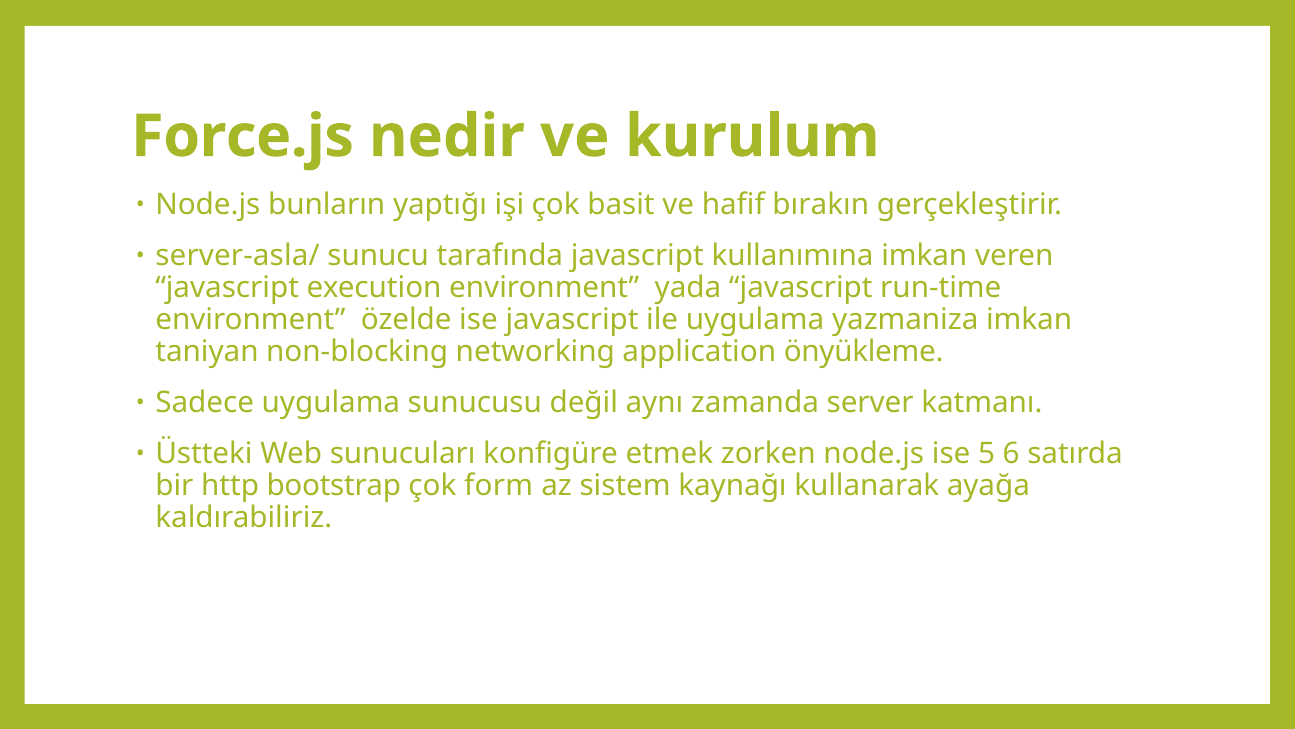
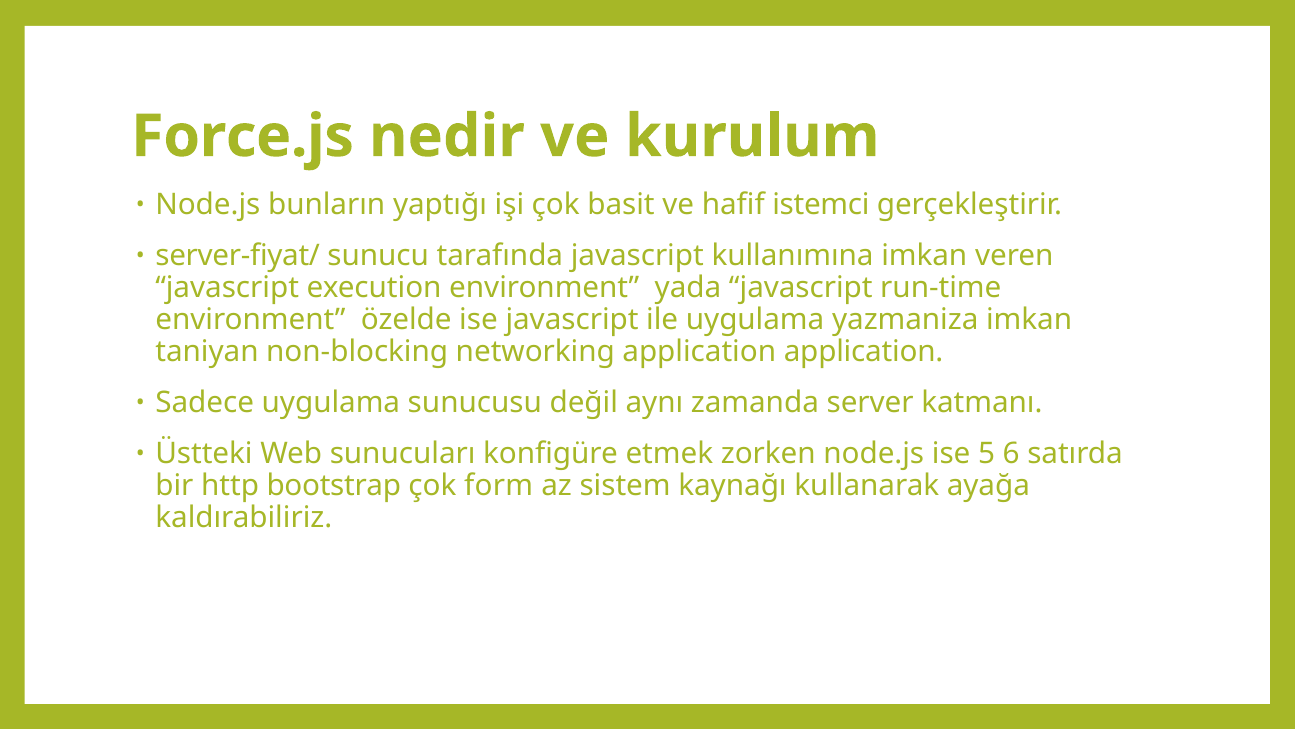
bırakın: bırakın -> istemci (821, 204)
server-asla/: server-asla/ -> server-fiyat/ (238, 255)
application önyükleme: önyükleme -> application (864, 351)
